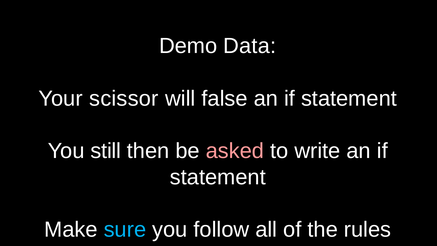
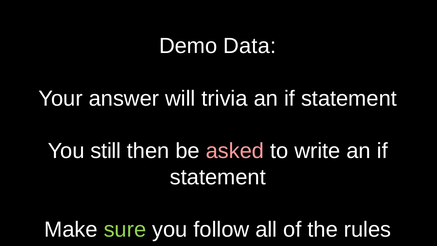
scissor: scissor -> answer (124, 98)
false: false -> trivia (225, 98)
sure colour: light blue -> light green (125, 230)
